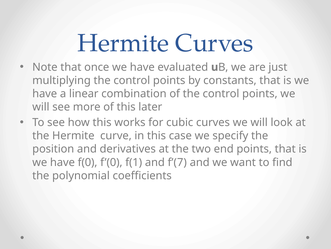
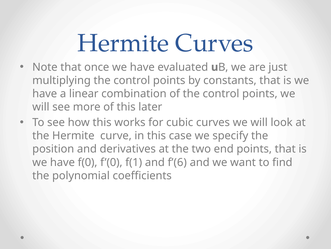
f’(7: f’(7 -> f’(6 (177, 162)
